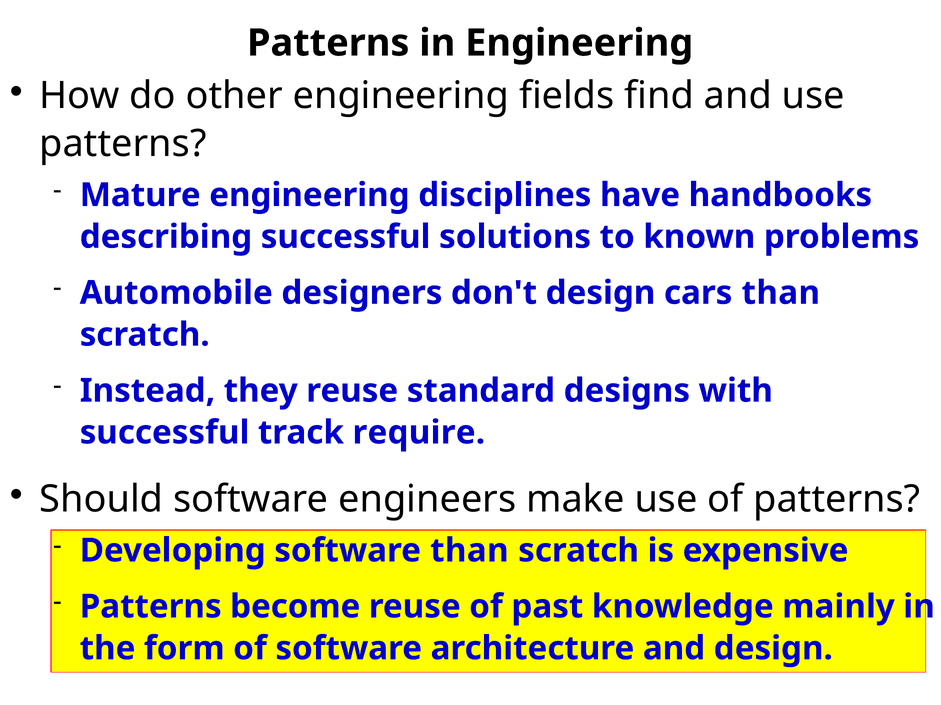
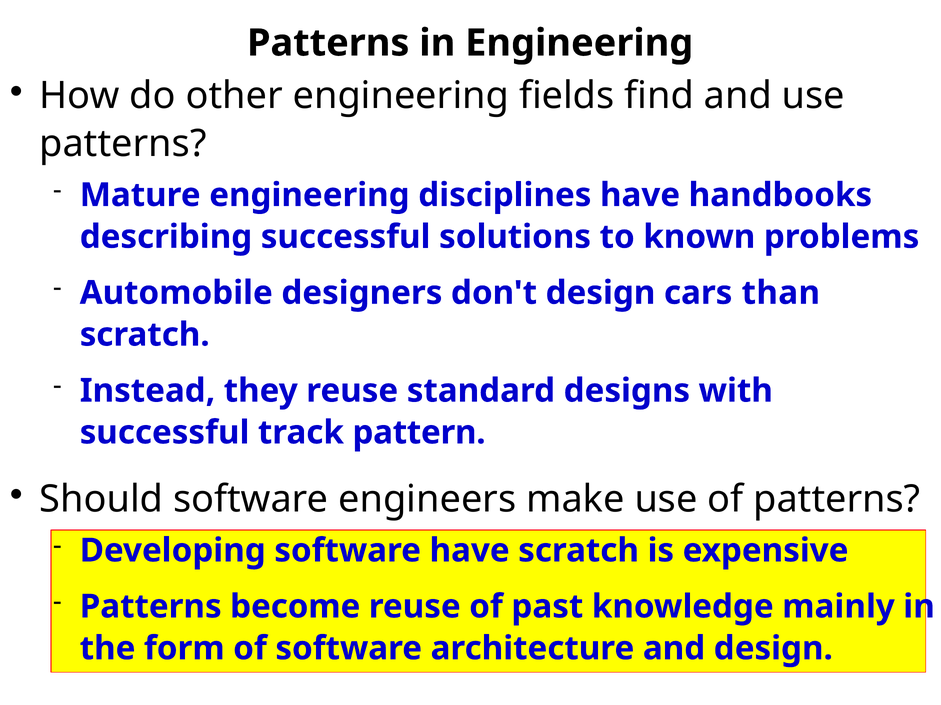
require: require -> pattern (419, 433)
software than: than -> have (470, 551)
